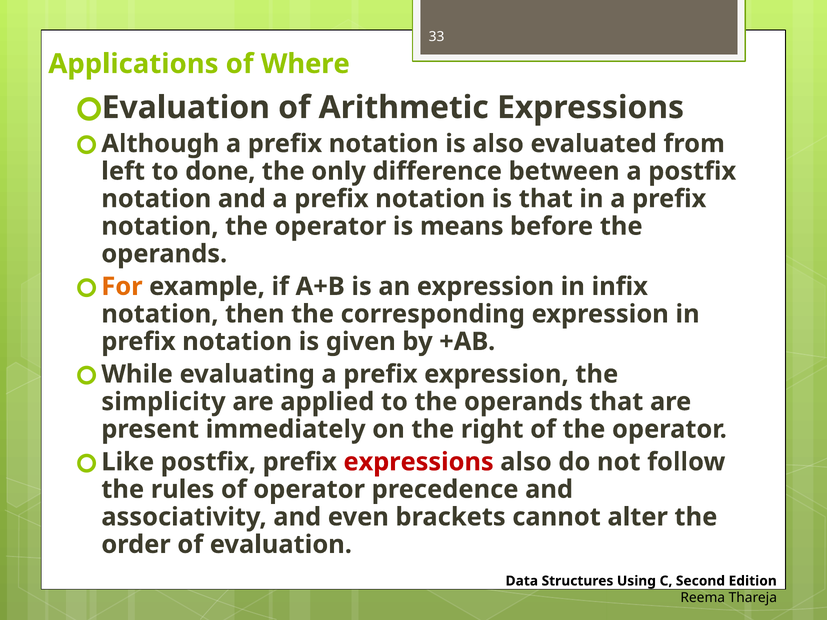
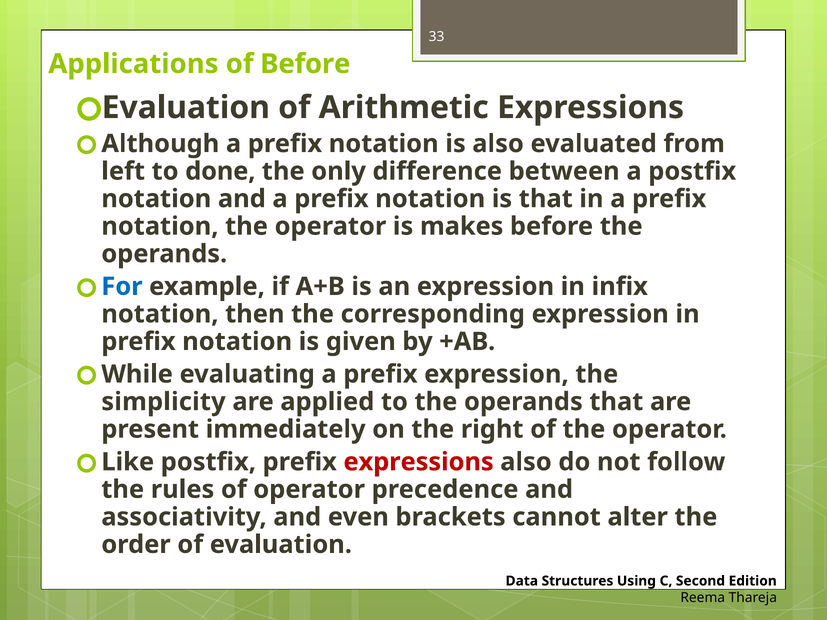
of Where: Where -> Before (305, 64)
means: means -> makes (462, 226)
For colour: orange -> blue (122, 287)
